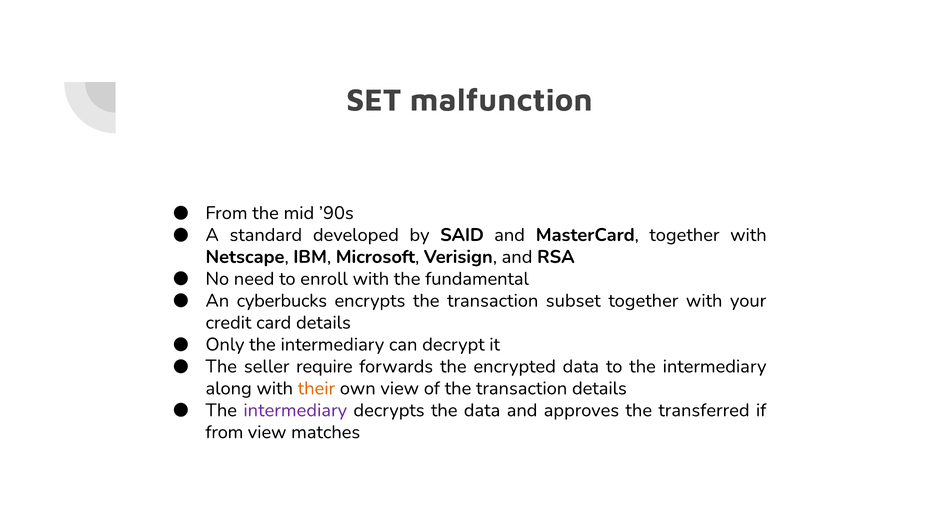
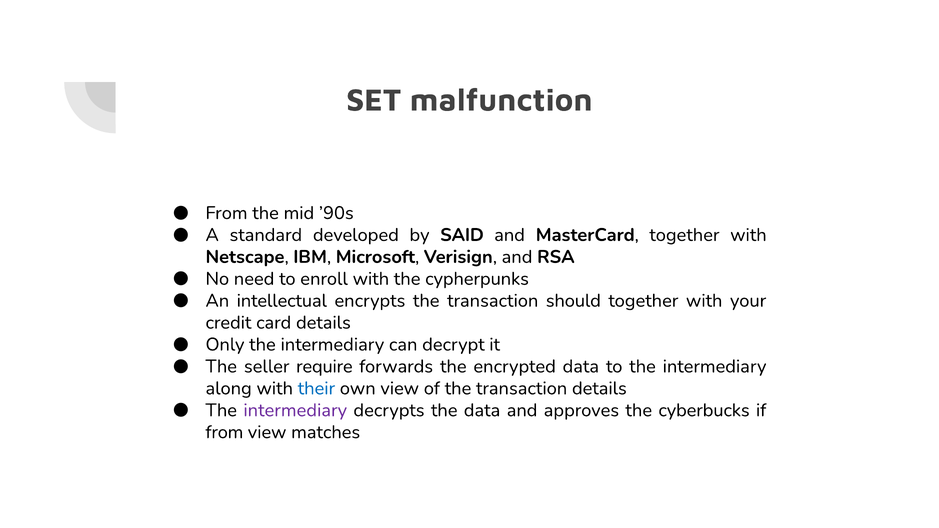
fundamental: fundamental -> cypherpunks (477, 279)
cyberbucks: cyberbucks -> intellectual (282, 301)
subset: subset -> should (573, 301)
their colour: orange -> blue (316, 388)
transferred: transferred -> cyberbucks (704, 410)
